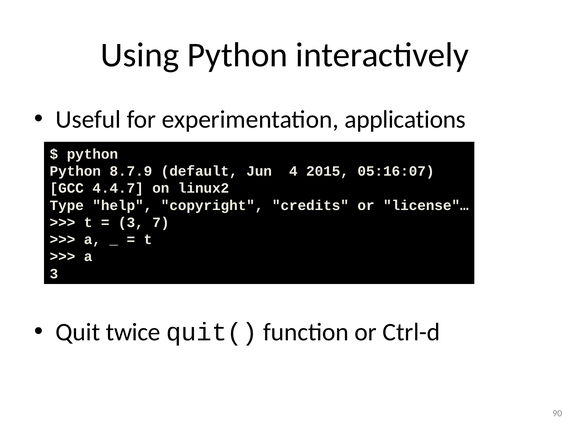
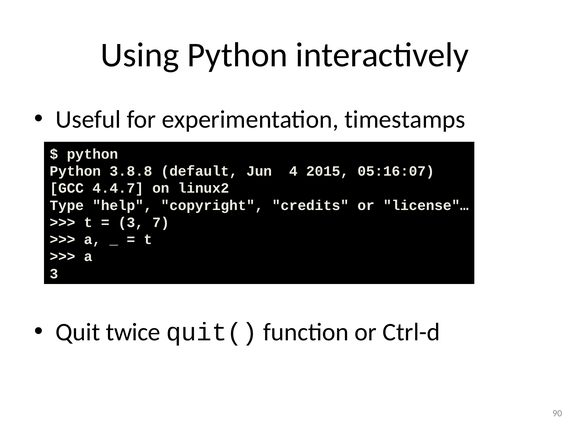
applications: applications -> timestamps (405, 120)
8.7.9: 8.7.9 -> 3.8.8 (131, 171)
